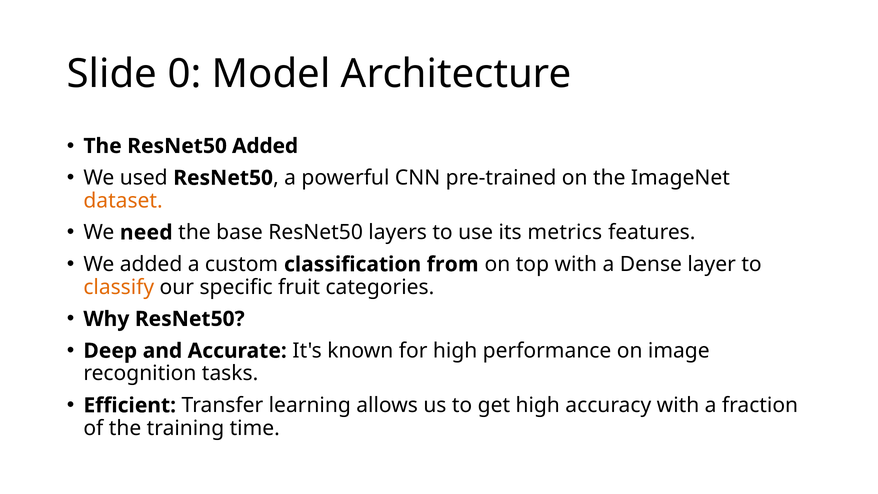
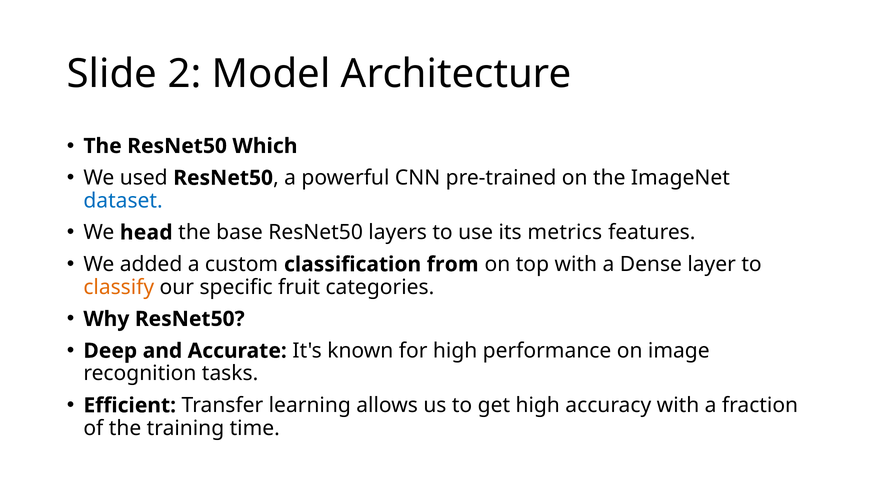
0: 0 -> 2 (184, 74)
ResNet50 Added: Added -> Which (265, 146)
dataset colour: orange -> blue (123, 201)
need: need -> head (146, 232)
